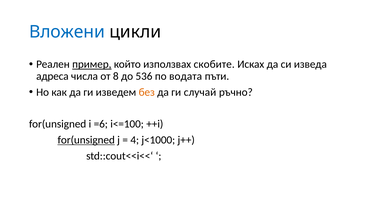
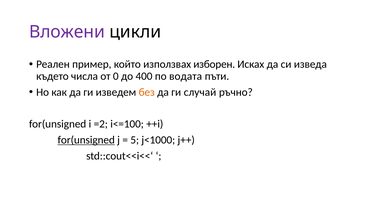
Вложени colour: blue -> purple (67, 32)
пример underline: present -> none (92, 64)
скобите: скобите -> изборен (214, 64)
адреса: адреса -> където (52, 76)
8: 8 -> 0 (116, 76)
536: 536 -> 400 (144, 76)
=6: =6 -> =2 (101, 124)
4: 4 -> 5 (135, 140)
